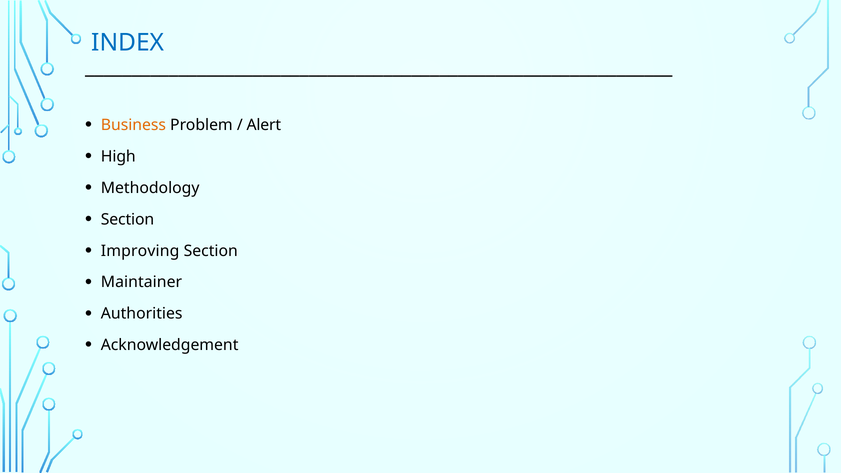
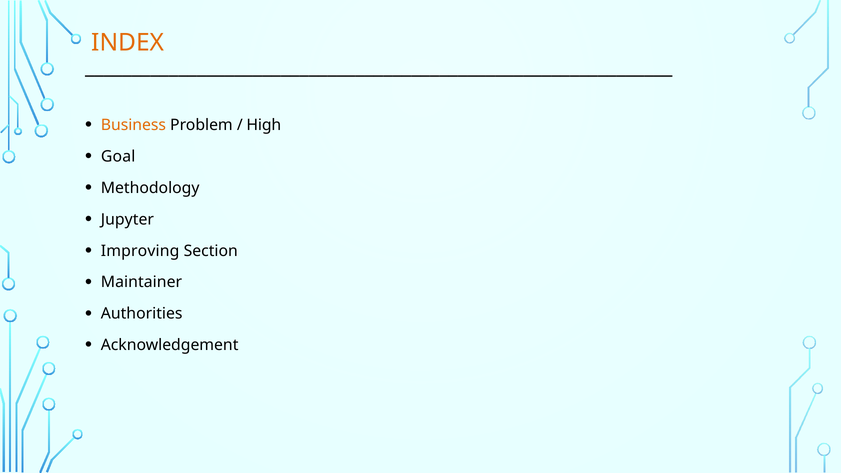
INDEX colour: blue -> orange (128, 42)
Alert: Alert -> High (264, 125)
High: High -> Goal (118, 156)
Section: Section -> Jupyter (127, 219)
